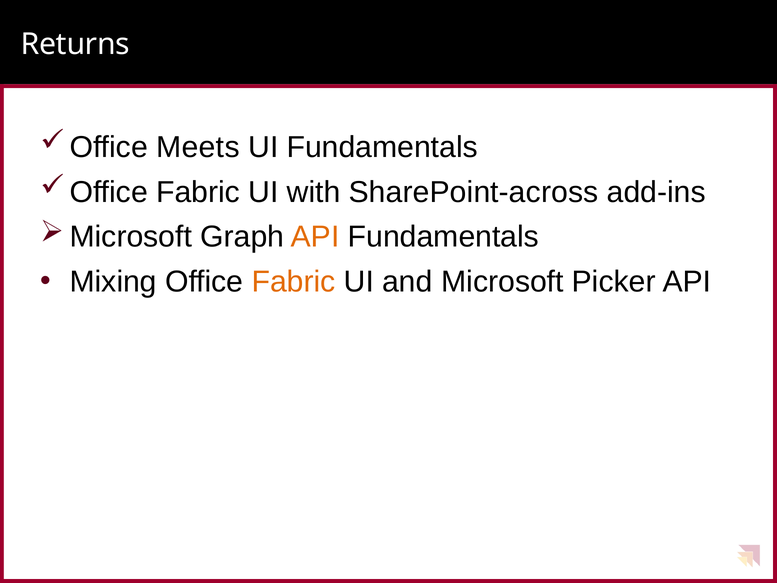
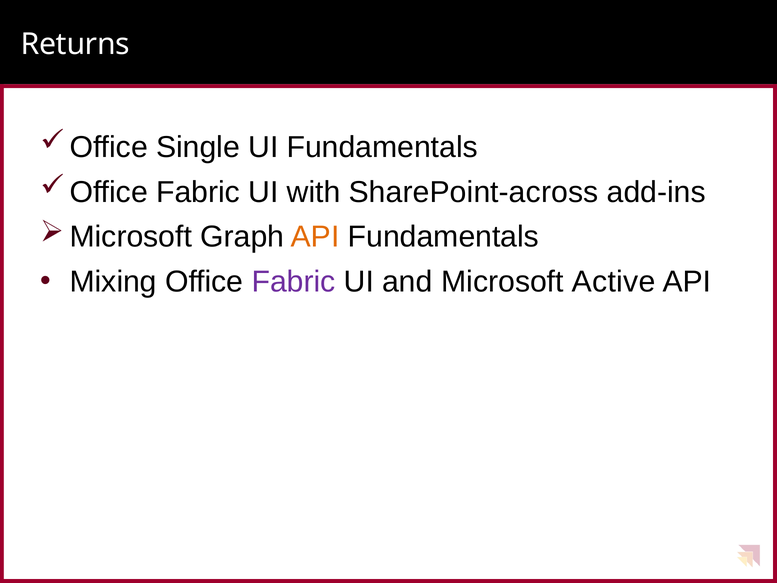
Meets: Meets -> Single (198, 147)
Fabric colour: orange -> purple (294, 282)
Picker: Picker -> Active (614, 282)
